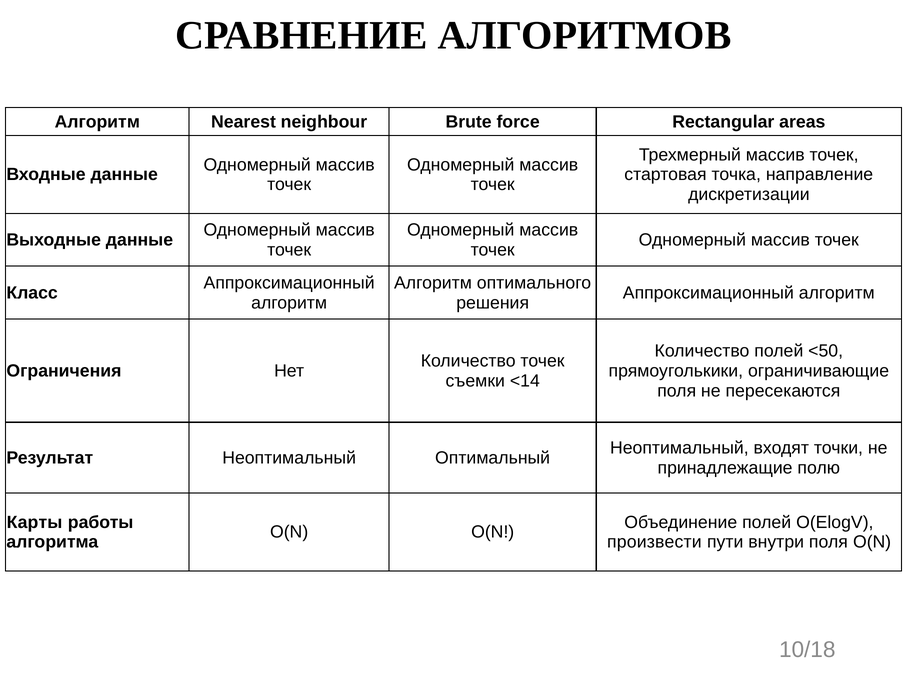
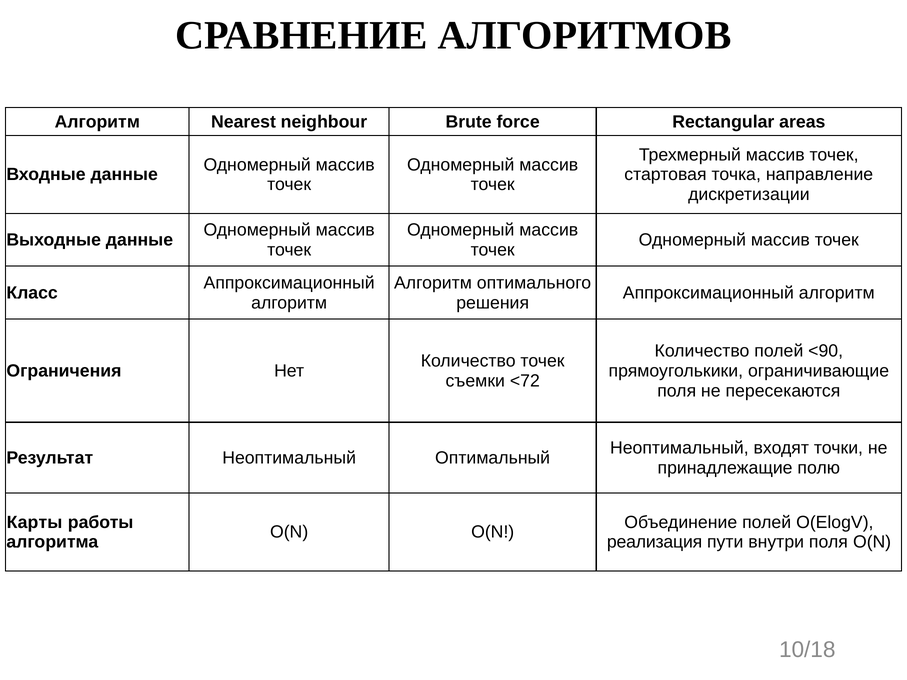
<50: <50 -> <90 (826, 351)
<14: <14 -> <72 (525, 381)
произвести: произвести -> реализация (655, 542)
